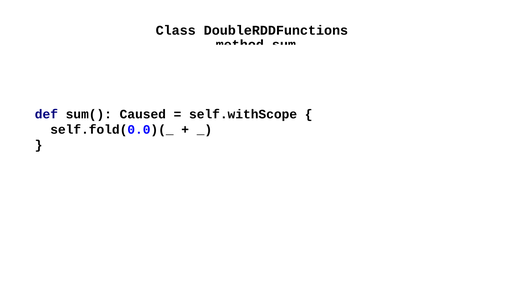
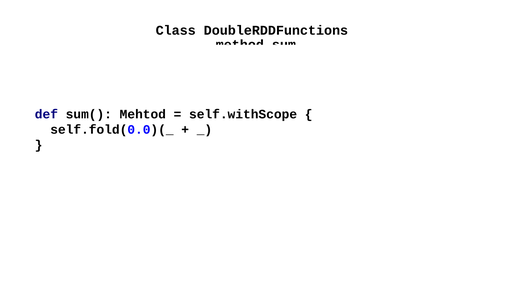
Caused: Caused -> Mehtod (143, 114)
